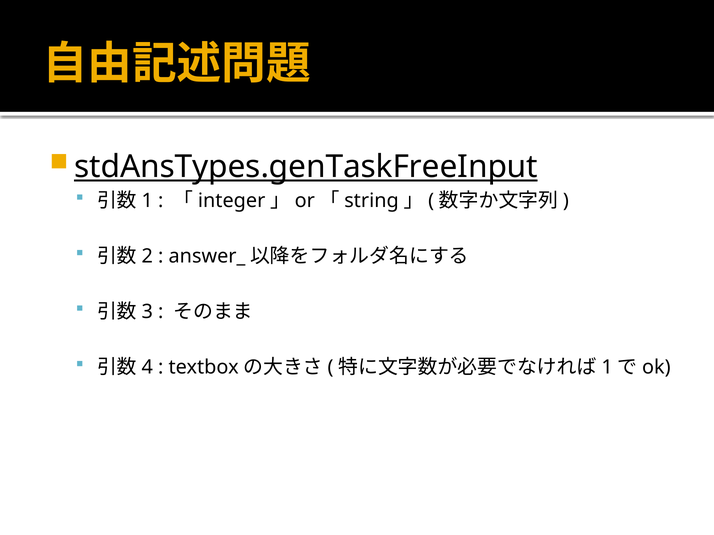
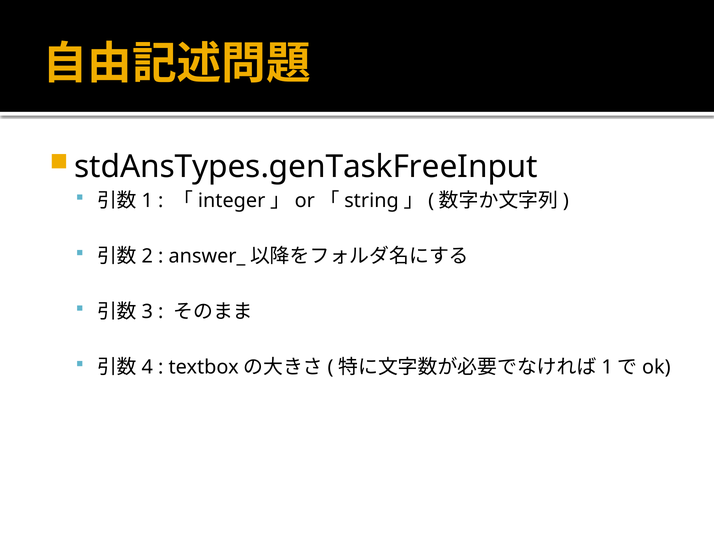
stdAnsTypes.genTaskFreeInput underline: present -> none (306, 167)
